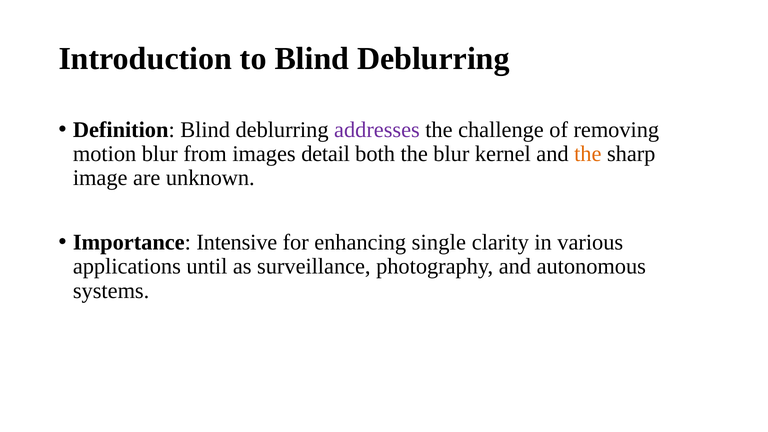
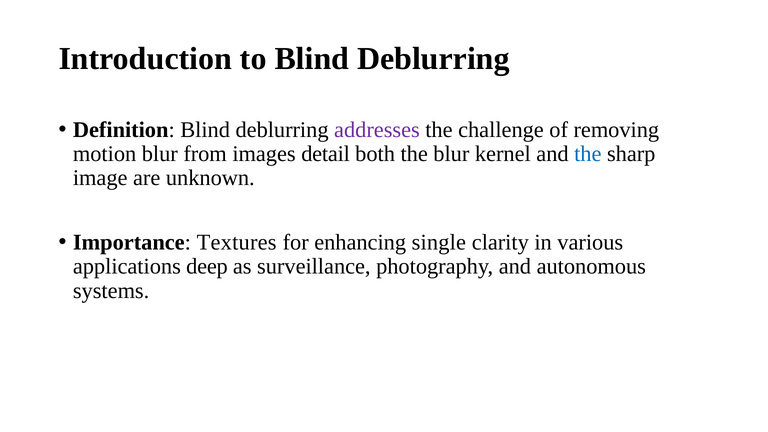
the colour: orange -> blue (588, 154)
Intensive: Intensive -> Textures (237, 242)
until: until -> deep (207, 267)
